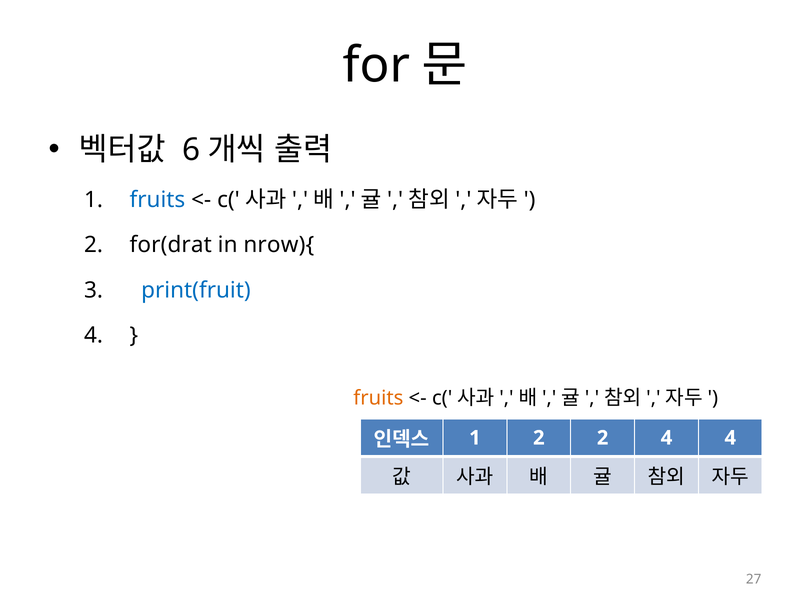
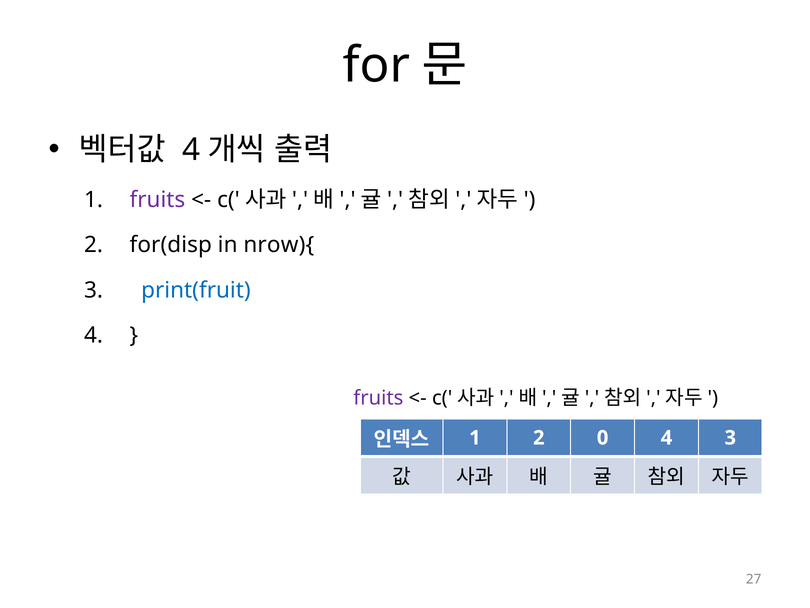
6: 6 -> 4 (191, 150)
fruits colour: blue -> purple (157, 200)
for(drat: for(drat -> for(disp (171, 245)
fruits colour: orange -> purple (378, 398)
2 2: 2 -> 0 (603, 438)
4 4: 4 -> 3 (730, 438)
